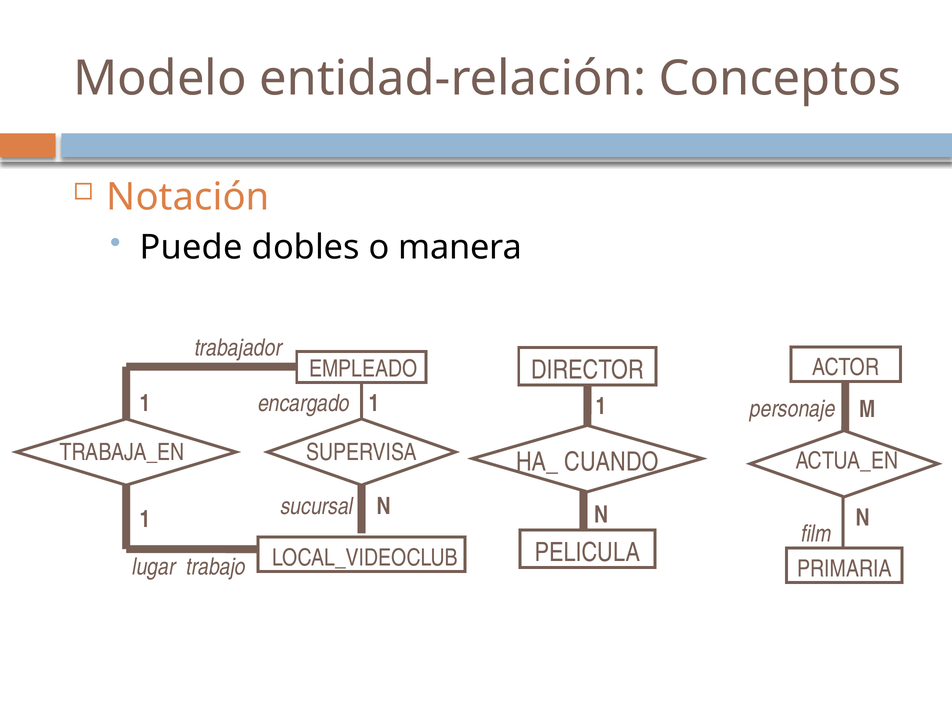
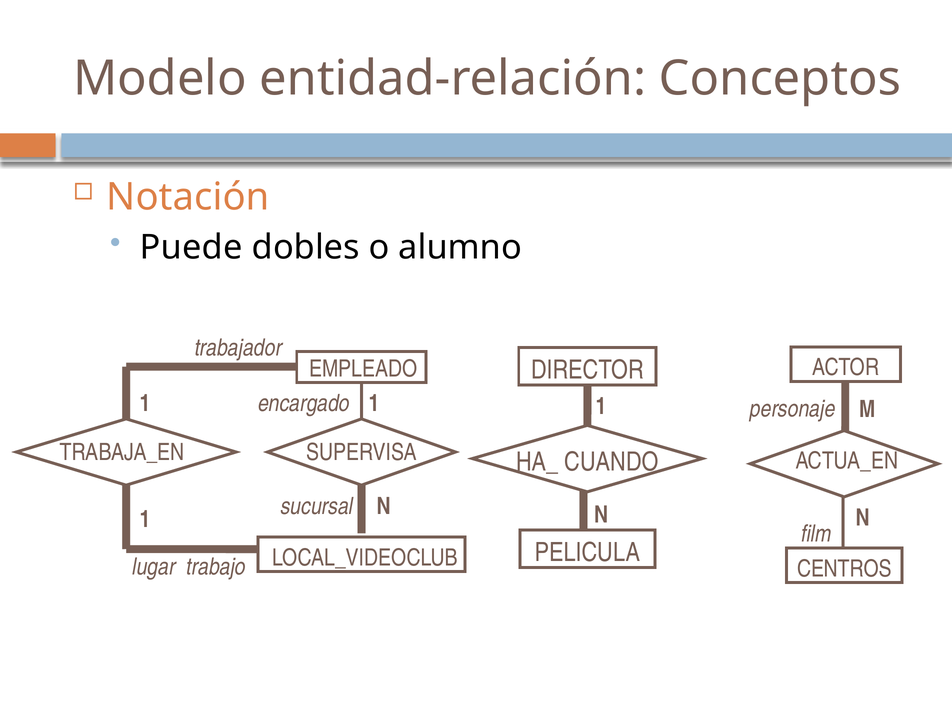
manera: manera -> alumno (460, 248)
PRIMARIA: PRIMARIA -> CENTROS (844, 569)
